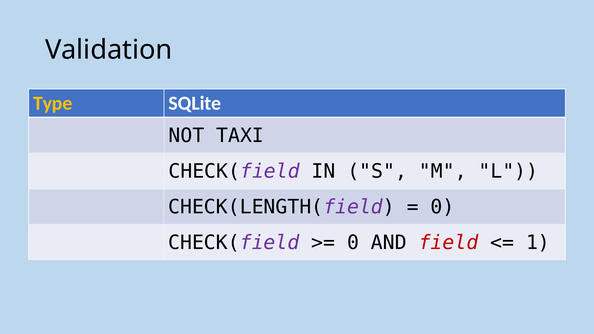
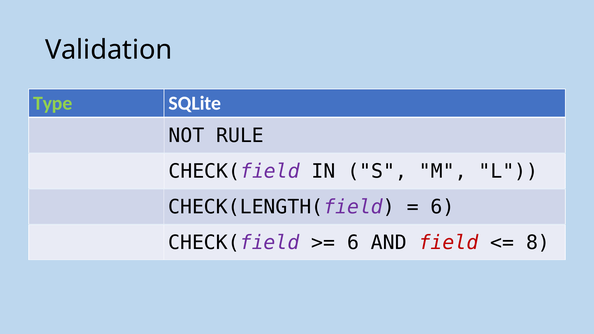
Type colour: yellow -> light green (53, 103)
TAXI: TAXI -> RULE (240, 136)
0: 0 -> 6 (443, 207)
0: 0 -> 6 (353, 243)
1: 1 -> 8 (538, 243)
